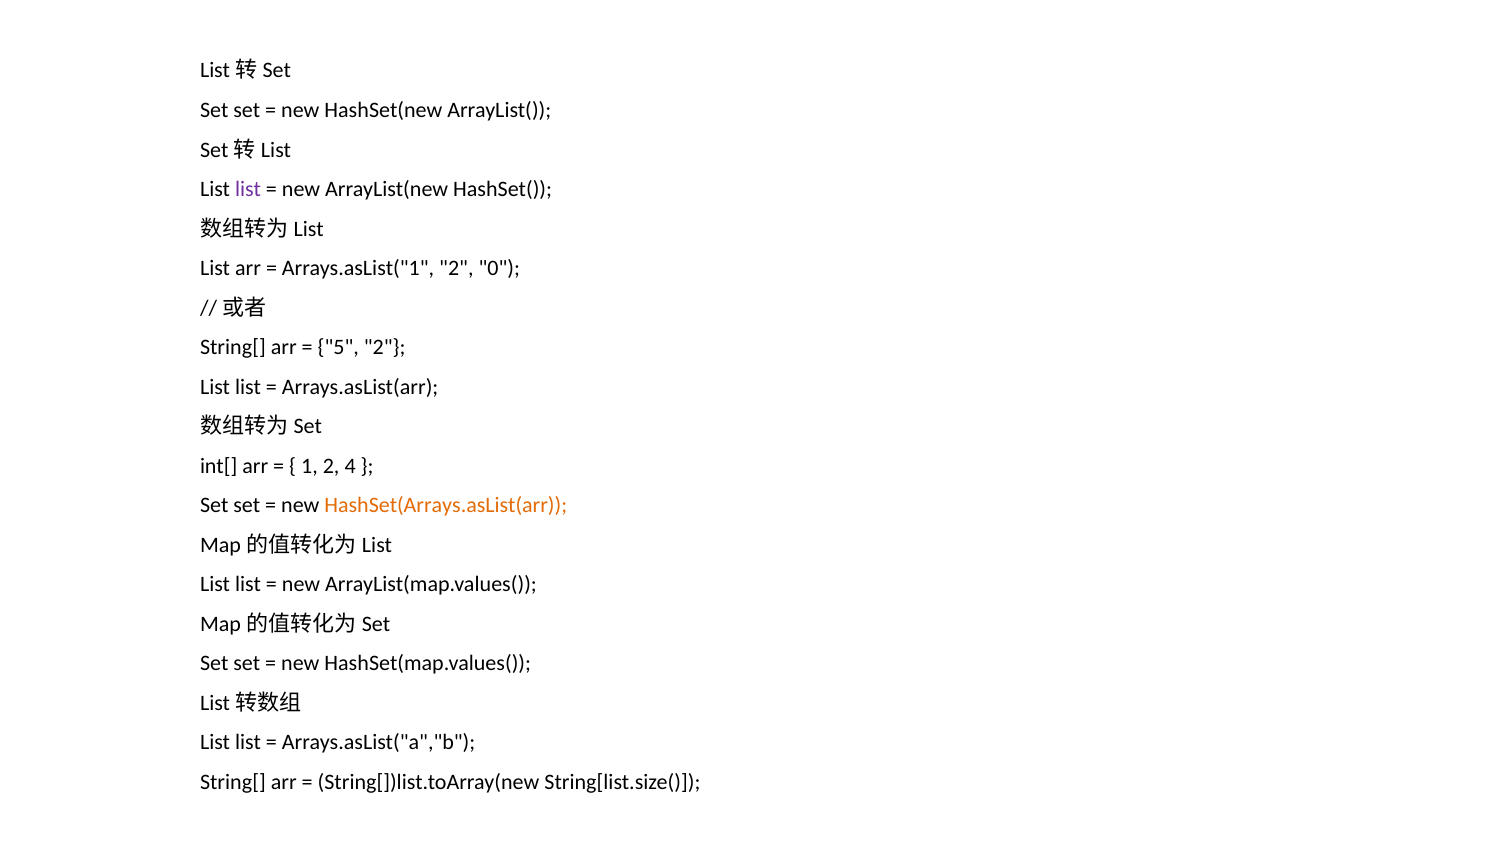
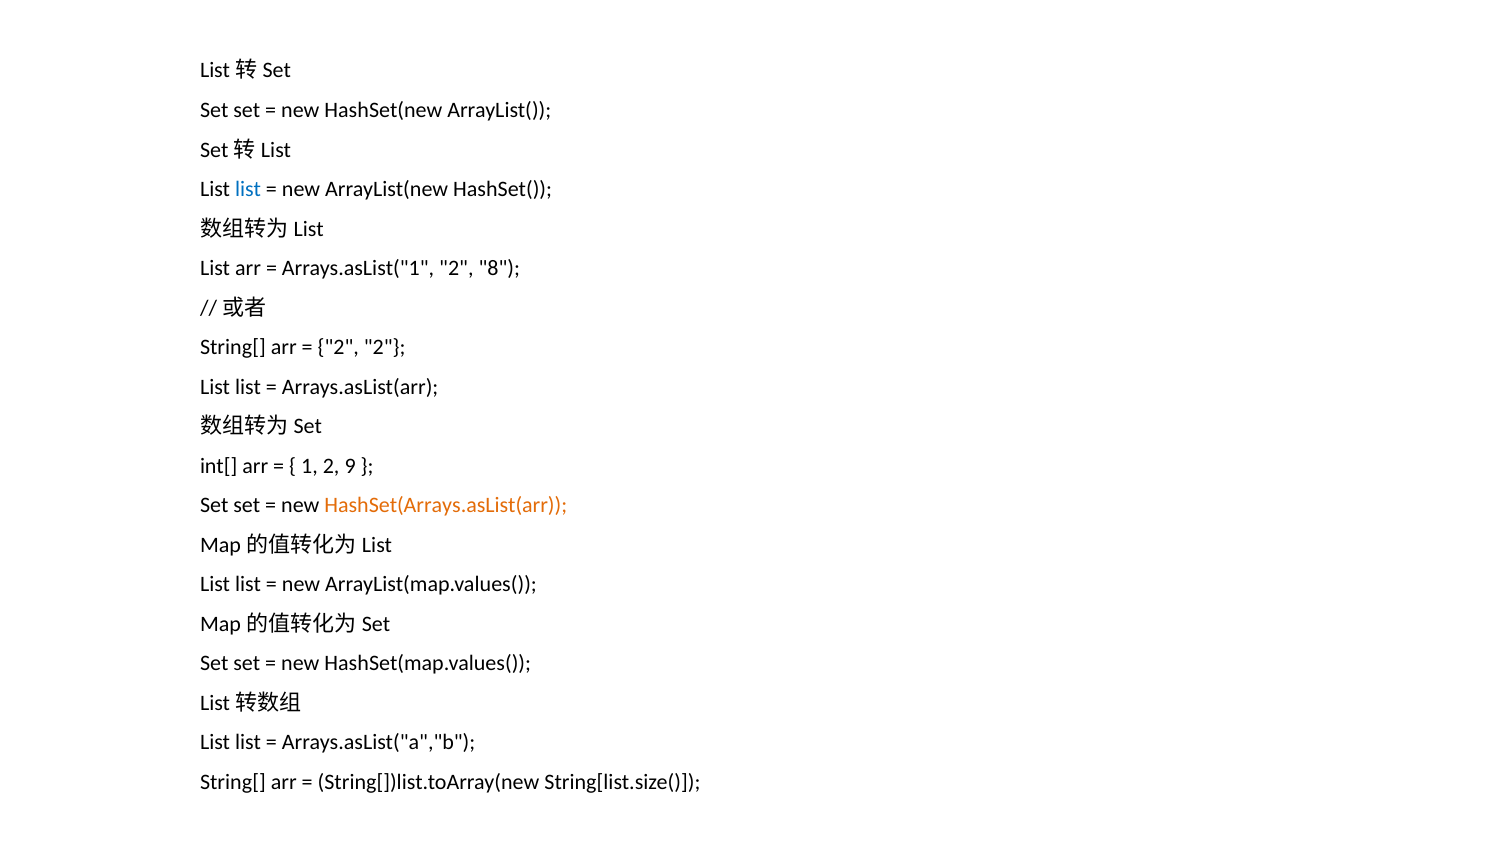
list colour: purple -> blue (248, 189)
0: 0 -> 8 (499, 268)
5: 5 -> 2 (338, 348)
4: 4 -> 9 (350, 466)
